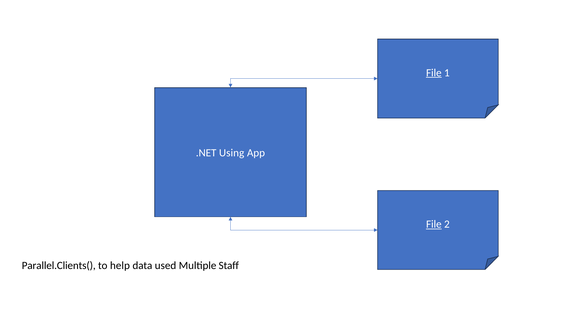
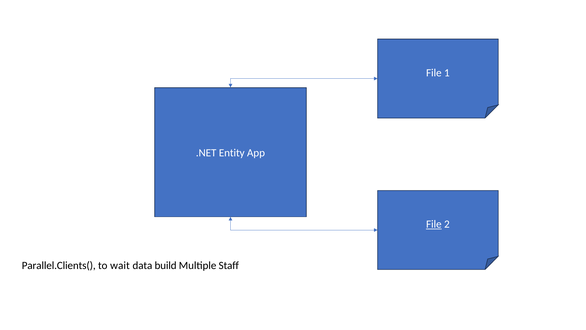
File underline: present -> none (434, 73)
Using: Using -> Entity (232, 153)
help: help -> wait (120, 265)
used: used -> build (166, 265)
